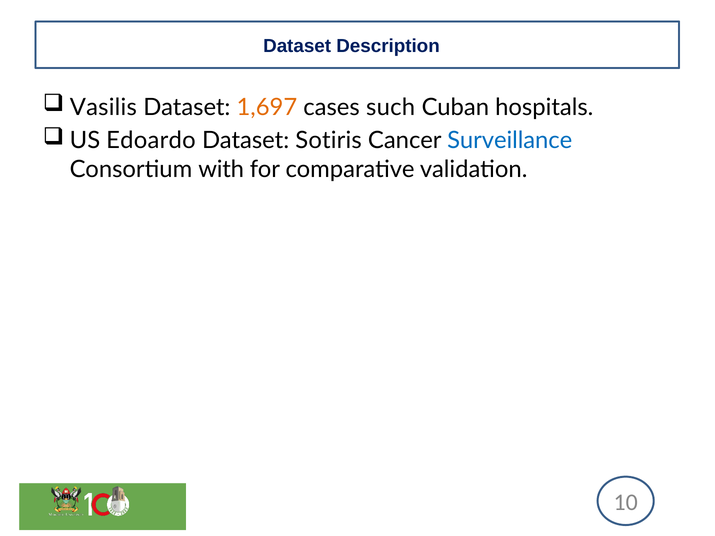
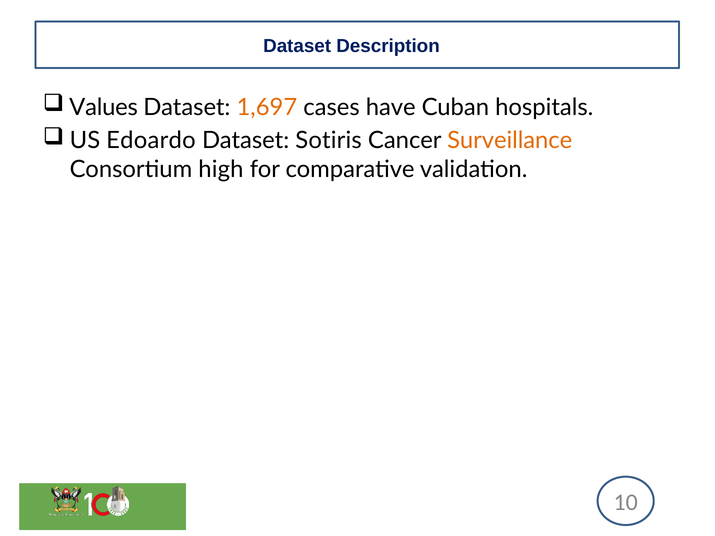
Vasilis: Vasilis -> Values (104, 107)
such: such -> have (391, 107)
Surveillance colour: blue -> orange (510, 141)
with: with -> high (221, 169)
